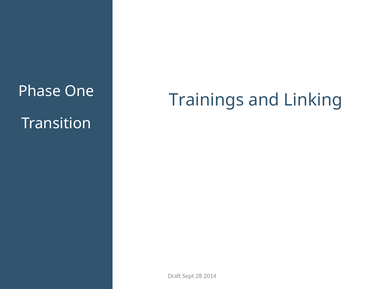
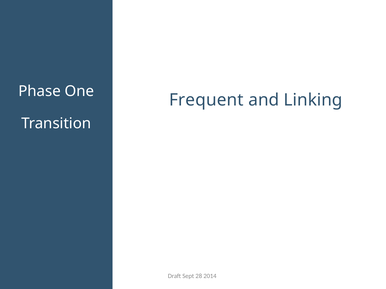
Trainings: Trainings -> Frequent (206, 100)
